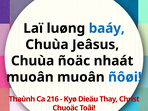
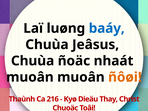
ñôøi colour: blue -> orange (125, 77)
